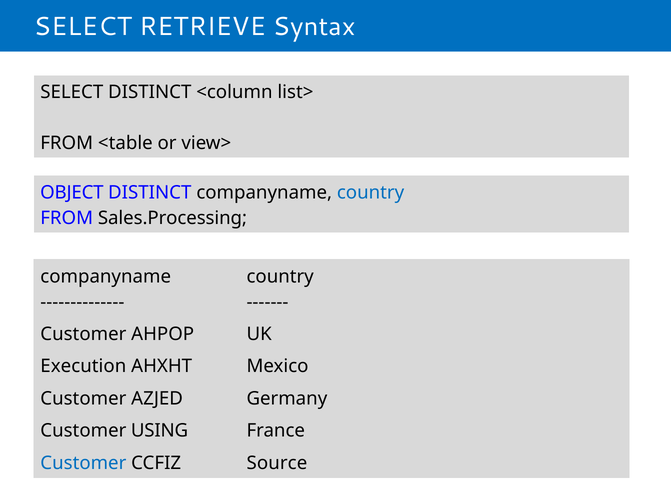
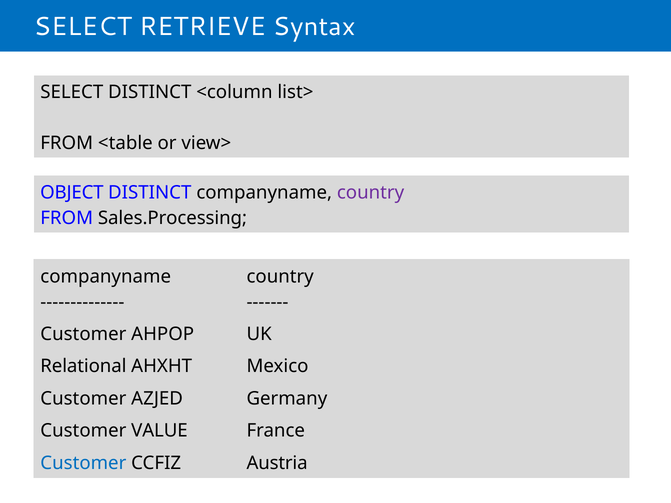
country colour: blue -> purple (371, 193)
Execution: Execution -> Relational (83, 366)
USING: USING -> VALUE (159, 431)
Source: Source -> Austria (277, 463)
